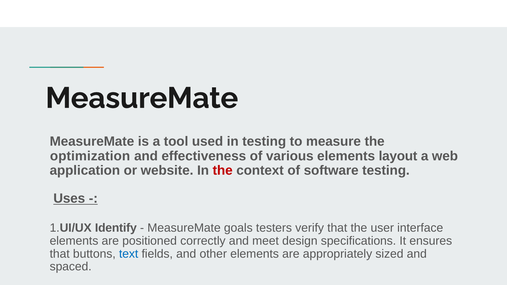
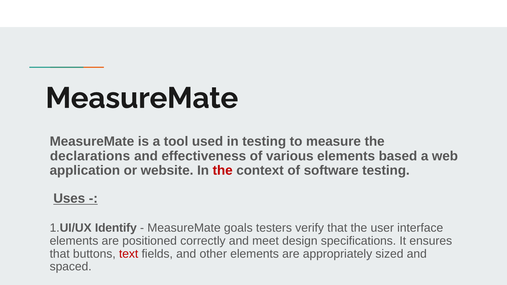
optimization: optimization -> declarations (90, 156)
layout: layout -> based (398, 156)
text colour: blue -> red (129, 254)
